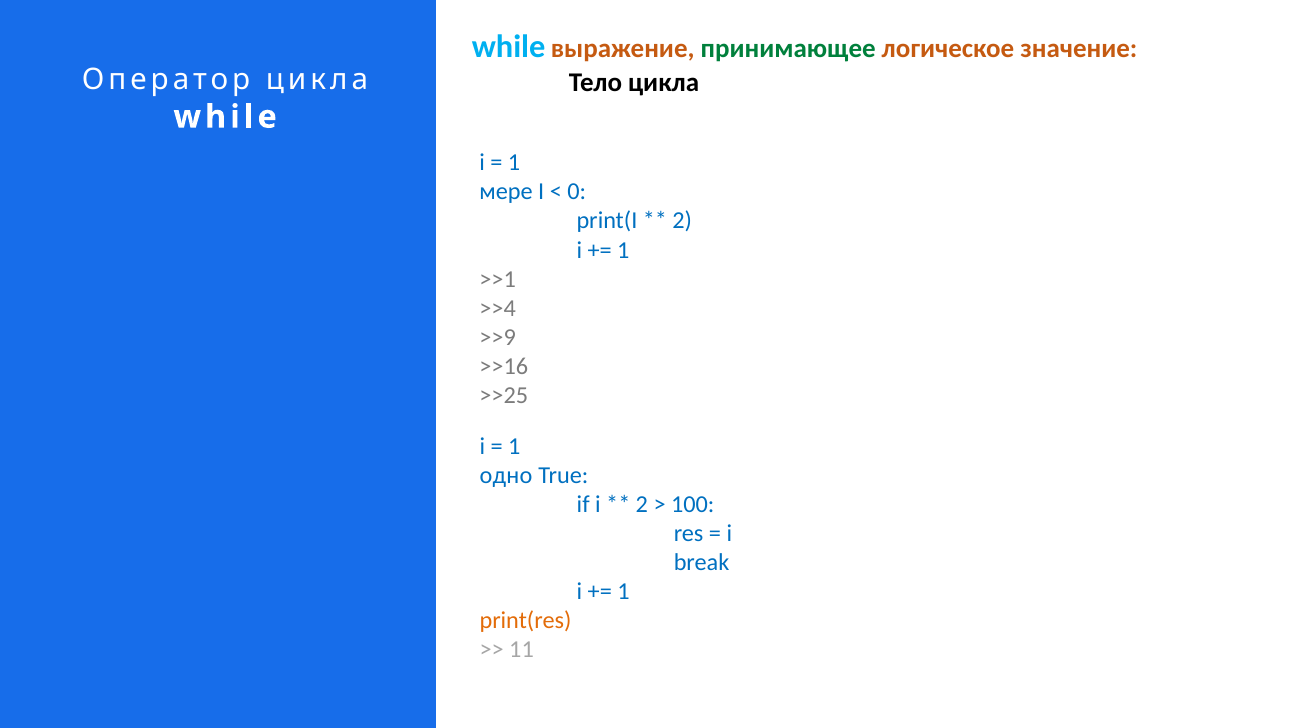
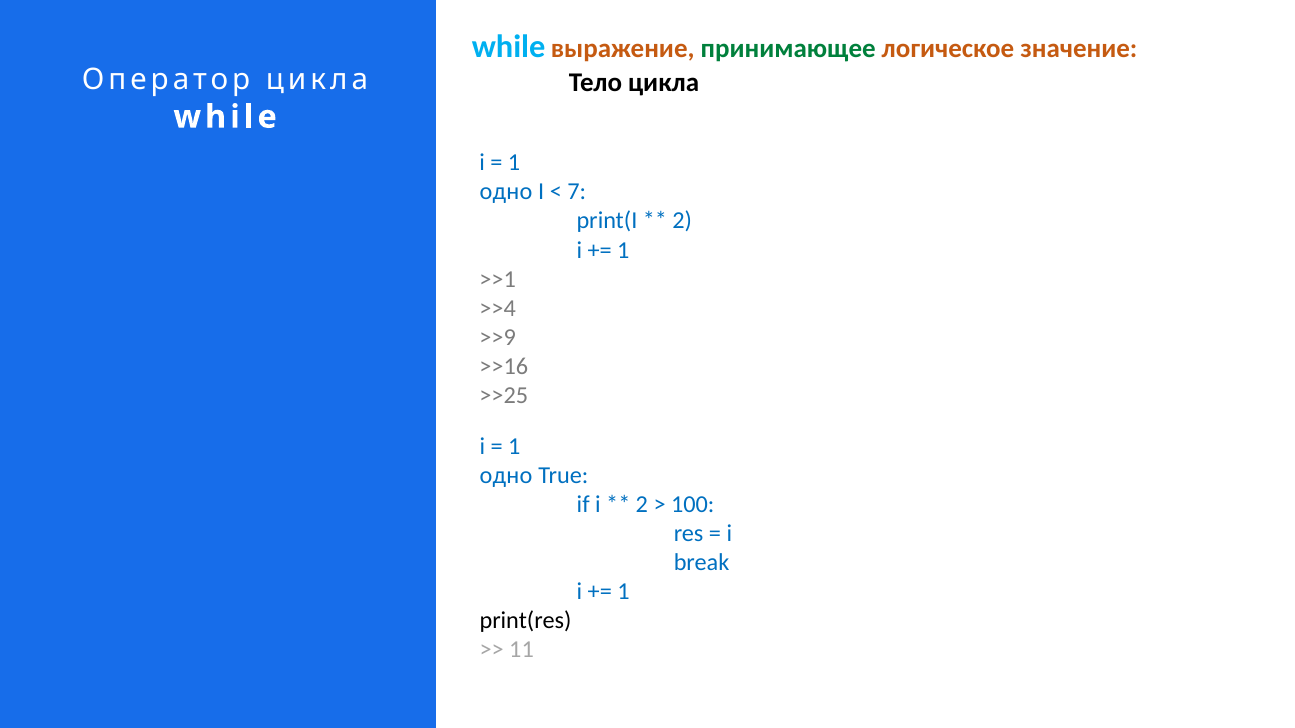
мере: мере -> одно (506, 192)
0: 0 -> 7 (577, 192)
print(res colour: orange -> black (526, 621)
